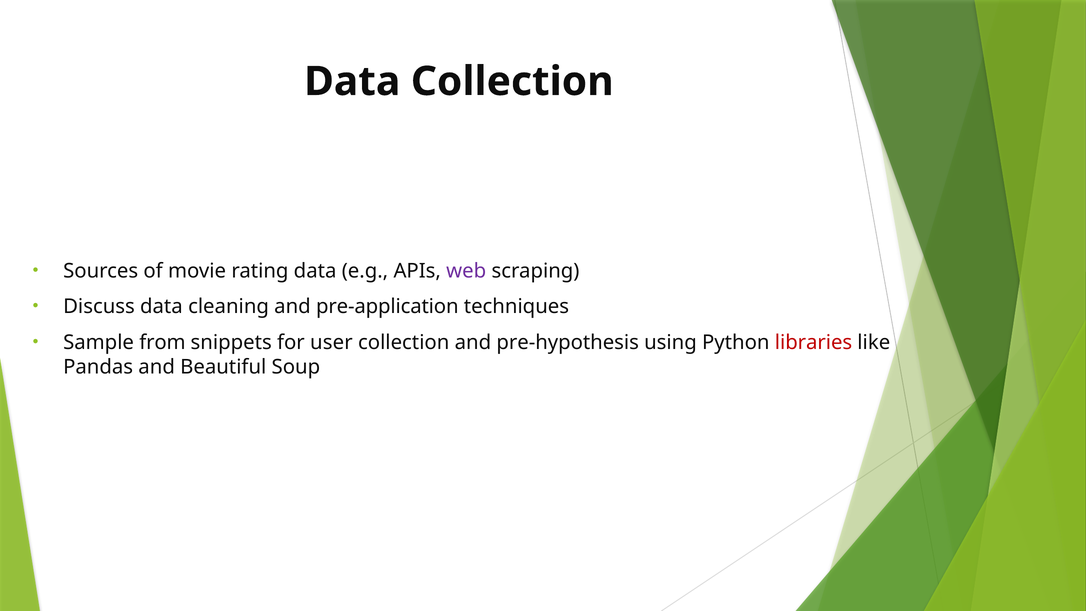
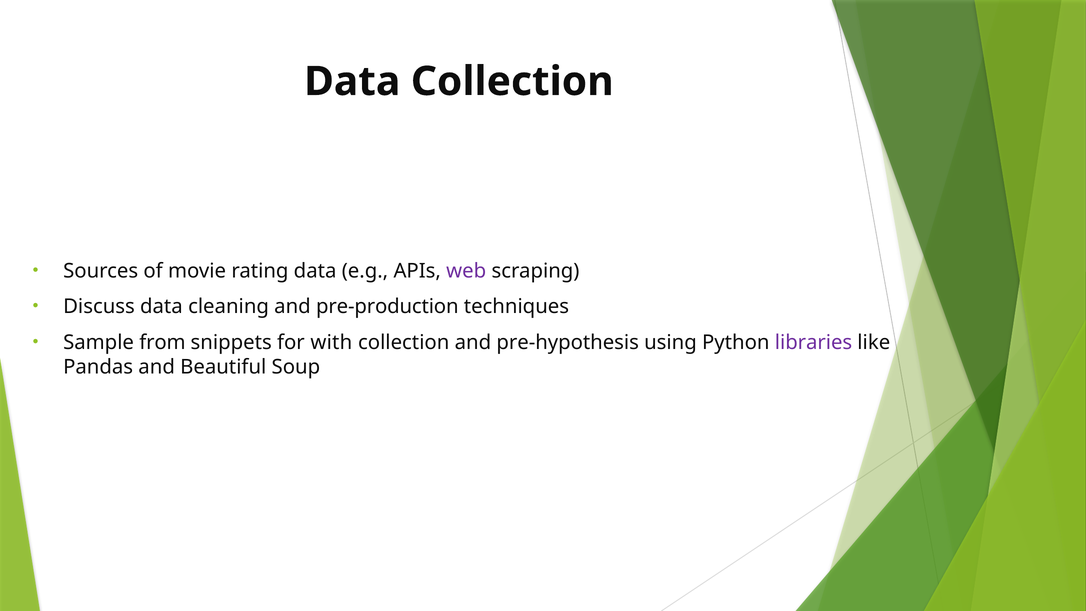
pre-application: pre-application -> pre-production (387, 307)
user: user -> with (331, 342)
libraries colour: red -> purple (814, 342)
